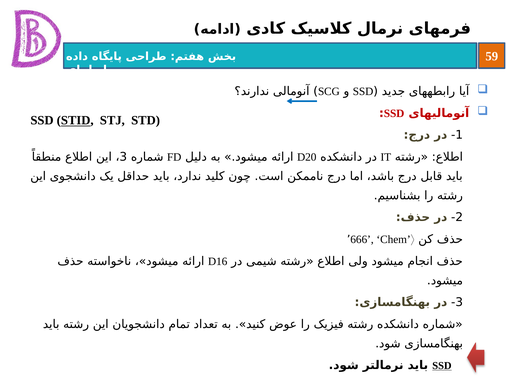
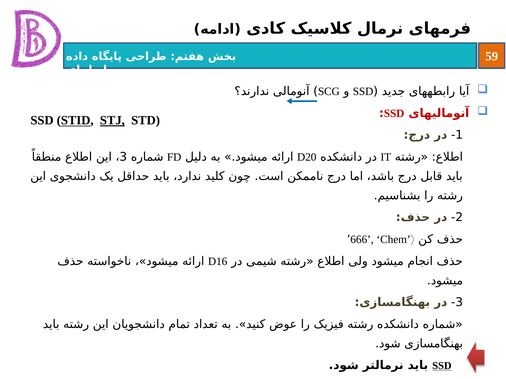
STJ underline: none -> present (112, 121)
